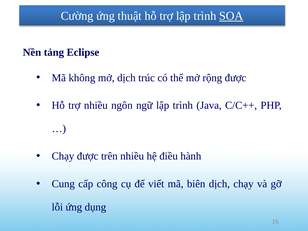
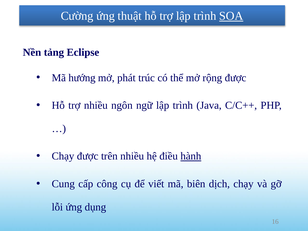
không: không -> hướng (82, 78)
mở dịch: dịch -> phát (126, 78)
hành underline: none -> present (191, 156)
